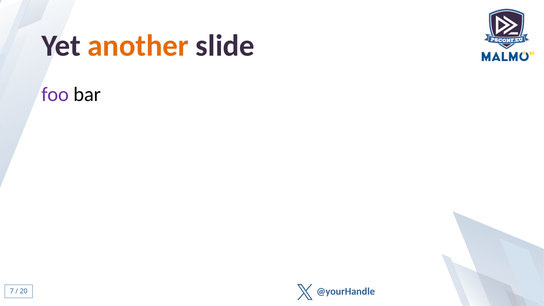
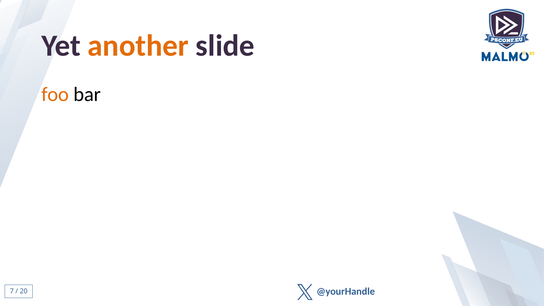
foo colour: purple -> orange (55, 94)
